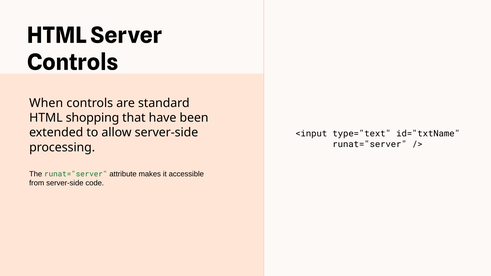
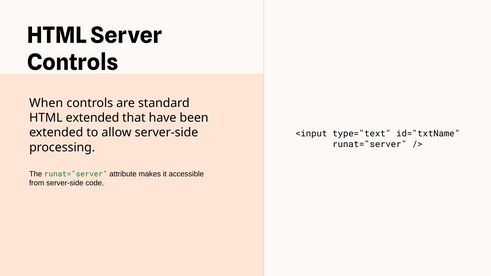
HTML shopping: shopping -> extended (93, 118)
